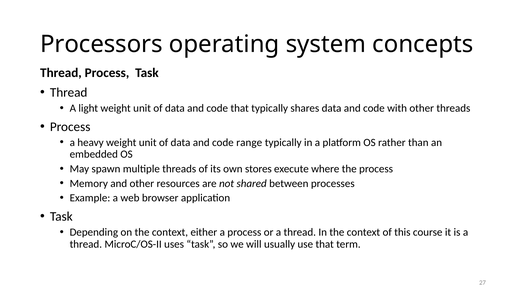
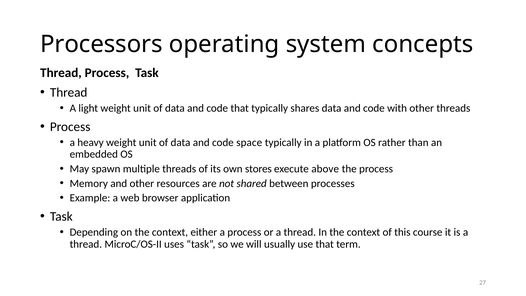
range: range -> space (249, 142)
where: where -> above (325, 169)
